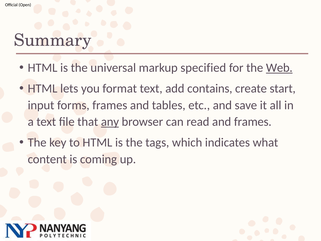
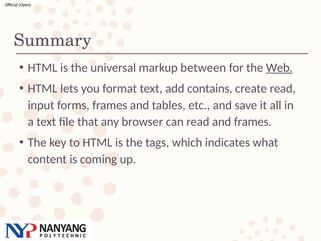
specified: specified -> between (203, 68)
create start: start -> read (283, 89)
any underline: present -> none (110, 122)
